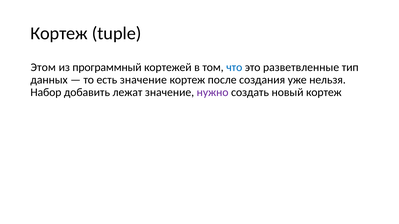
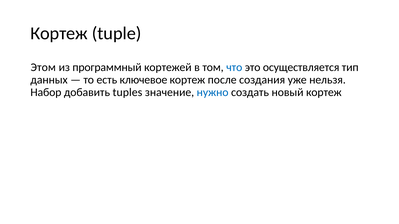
разветвленные: разветвленные -> осуществляется (301, 67)
есть значение: значение -> ключевое (143, 80)
лежат: лежат -> tuples (127, 93)
нужно colour: purple -> blue (213, 93)
